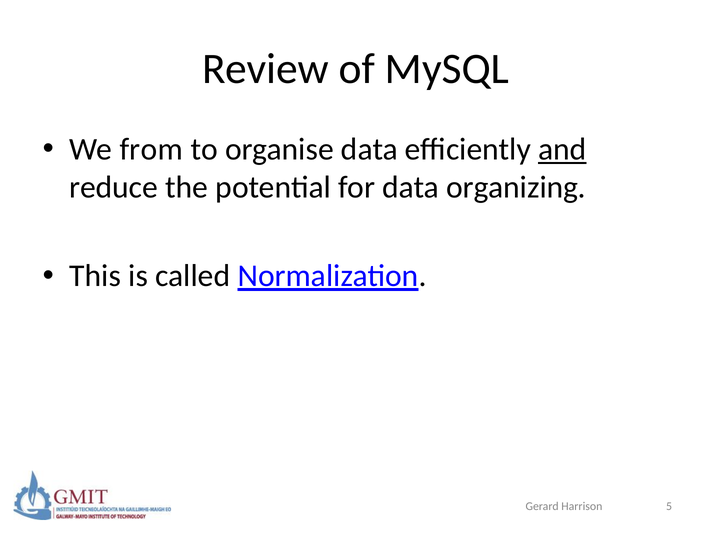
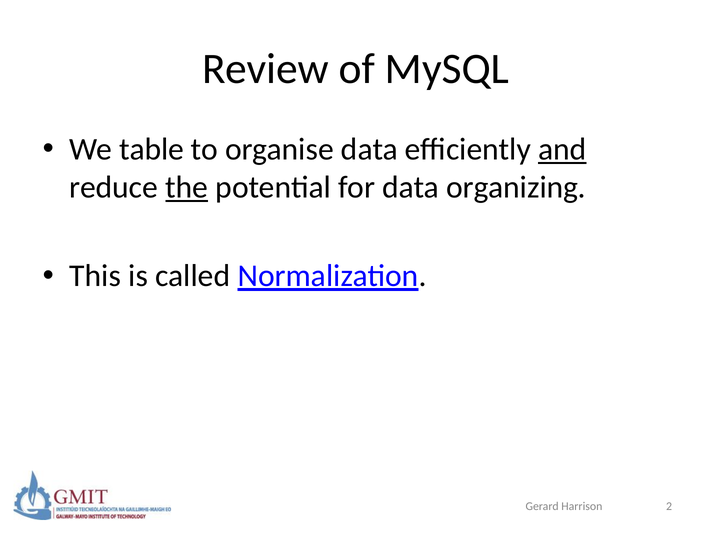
from: from -> table (152, 149)
the underline: none -> present (187, 187)
5: 5 -> 2 (669, 506)
